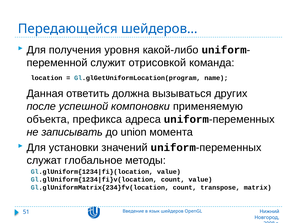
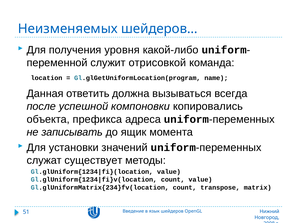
Передающейся: Передающейся -> Неизменяемых (68, 29)
других: других -> всегда (231, 93)
применяемую: применяемую -> копировались (208, 106)
union: union -> ящик (134, 132)
глобальное: глобальное -> существует (93, 160)
